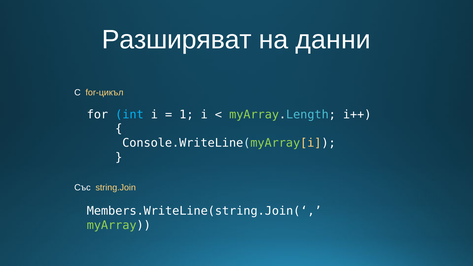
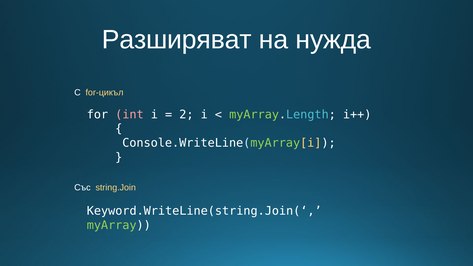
данни: данни -> нужда (333, 40)
int colour: light blue -> pink (129, 115)
1: 1 -> 2 (186, 115)
Members.WriteLine(string.Join(‘: Members.WriteLine(string.Join(‘ -> Keyword.WriteLine(string.Join(‘ (204, 211)
